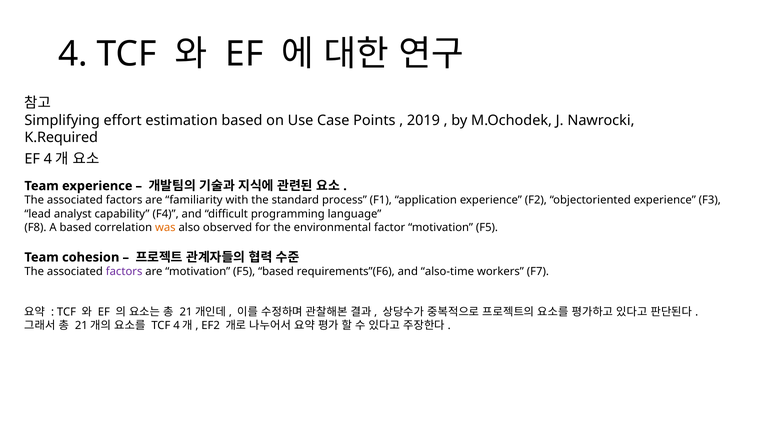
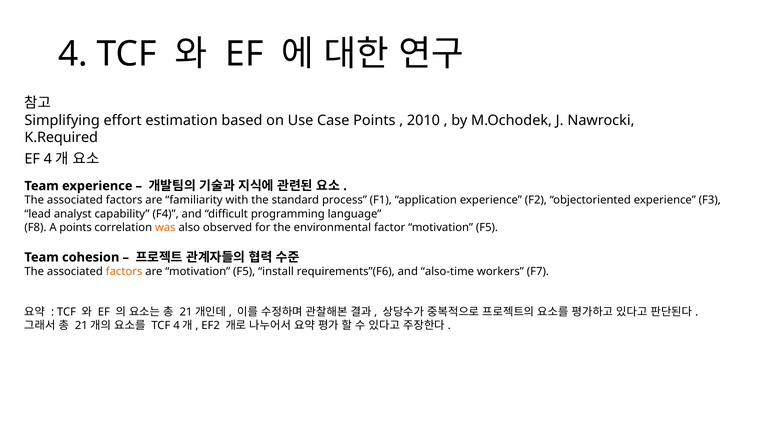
2019: 2019 -> 2010 (423, 120)
A based: based -> points (76, 227)
factors colour: purple -> orange (124, 272)
F5 based: based -> install (276, 272)
